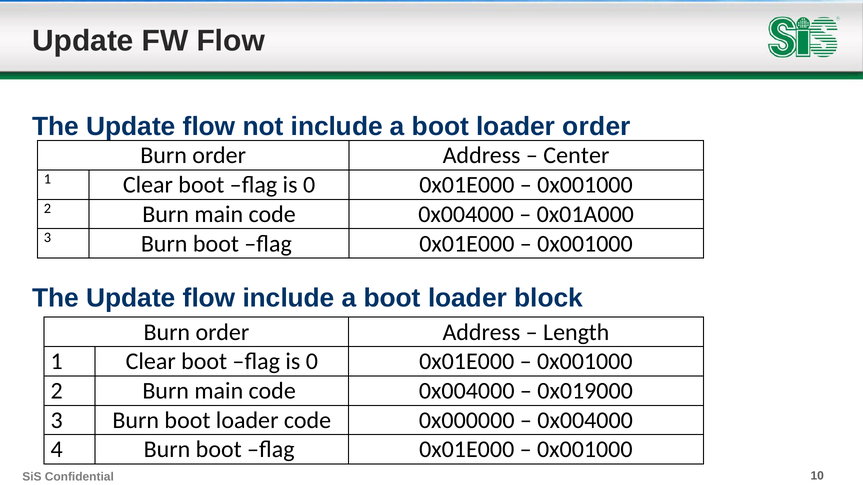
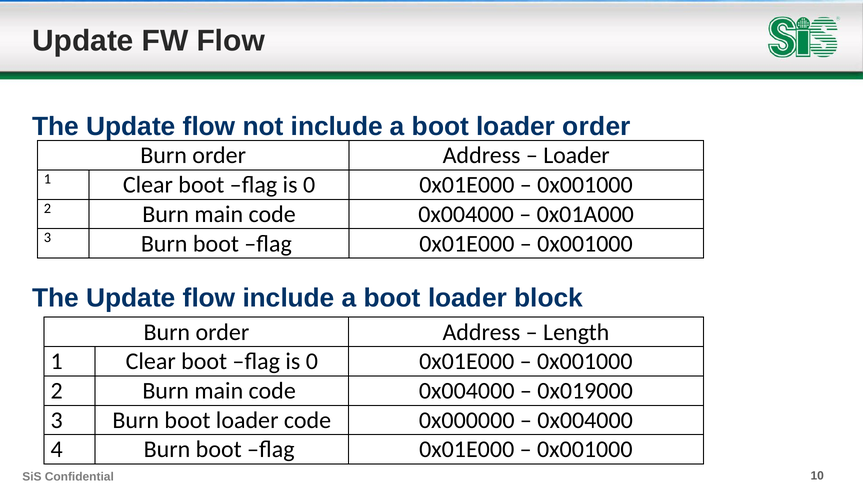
Center: Center -> Loader (576, 156)
